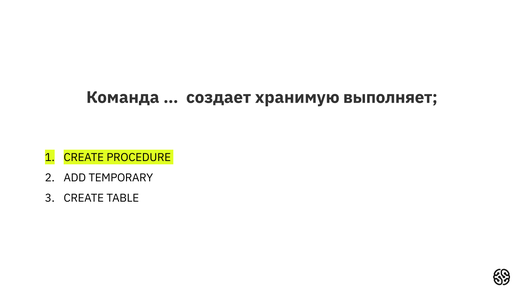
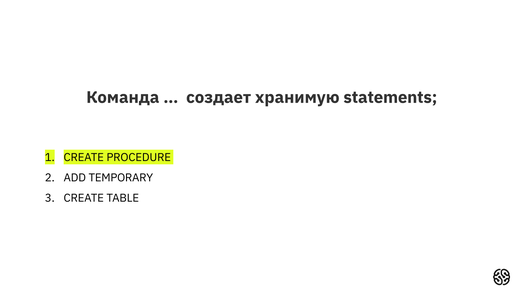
выполняет: выполняет -> statements (390, 97)
